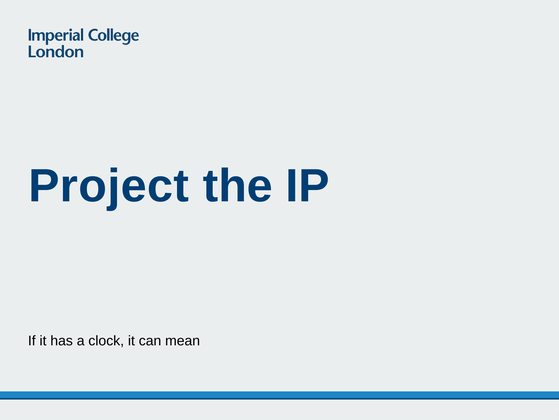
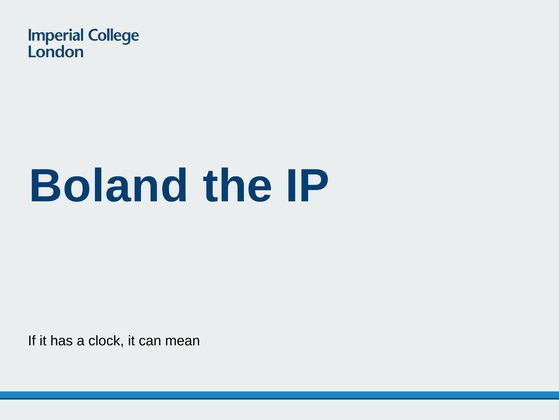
Project: Project -> Boland (109, 186)
